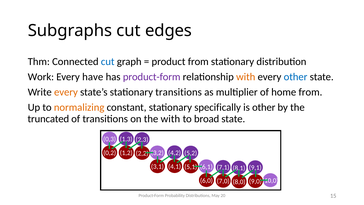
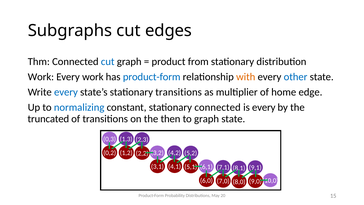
Every have: have -> work (93, 77)
product-form colour: purple -> blue (152, 77)
every colour: orange -> blue (66, 92)
home from: from -> edge (310, 92)
normalizing colour: orange -> blue (79, 107)
stationary specifically: specifically -> connected (218, 107)
is other: other -> every (264, 107)
the with: with -> then (171, 119)
to broad: broad -> graph (207, 119)
